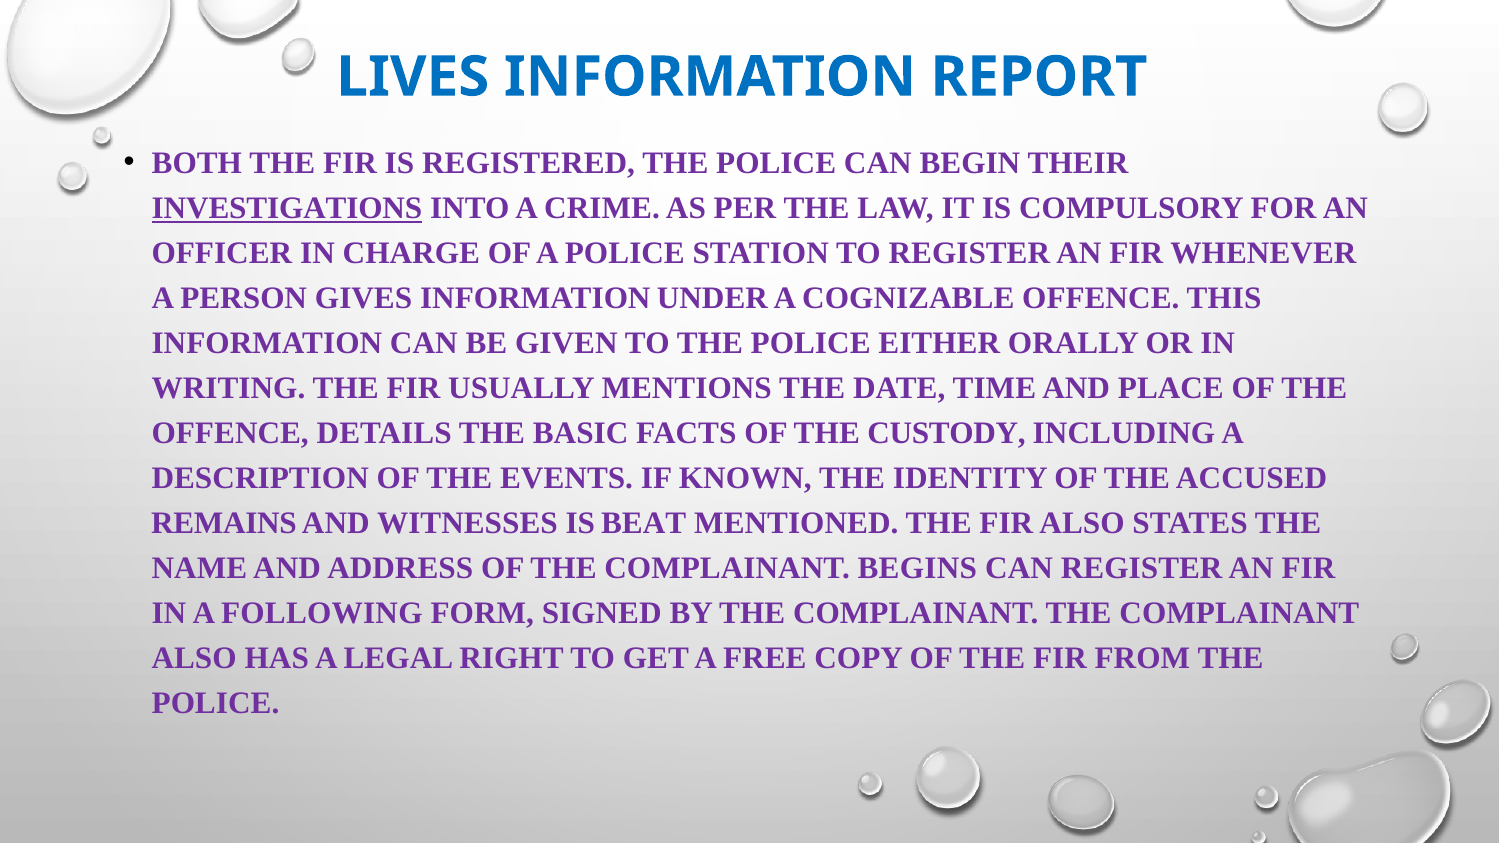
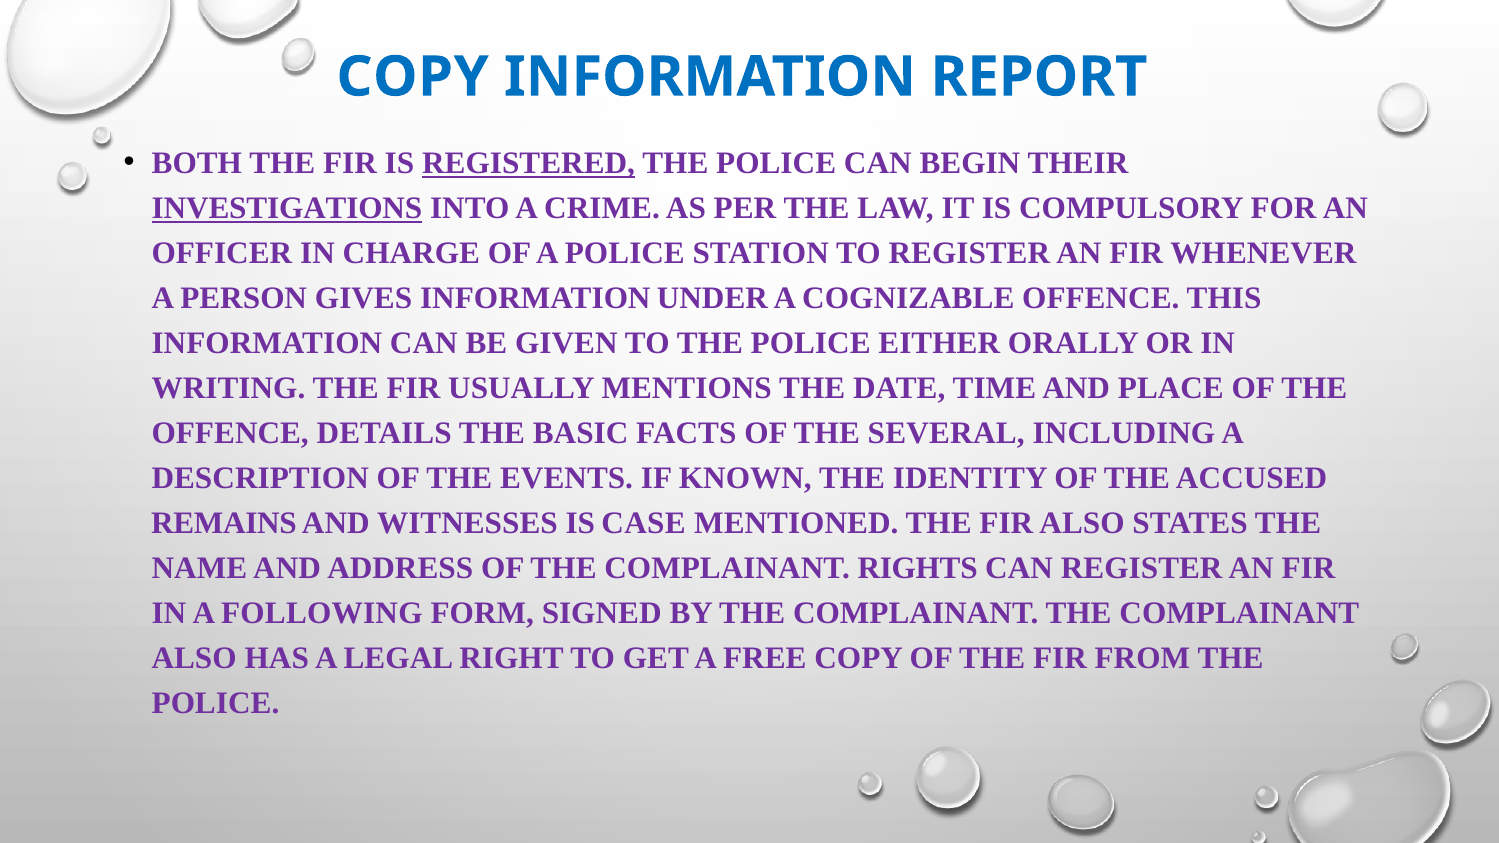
LIVES: LIVES -> COPY (413, 77)
REGISTERED underline: none -> present (529, 163)
CUSTODY: CUSTODY -> SEVERAL (946, 433)
BEAT: BEAT -> CASE (644, 523)
BEGINS: BEGINS -> RIGHTS (918, 568)
